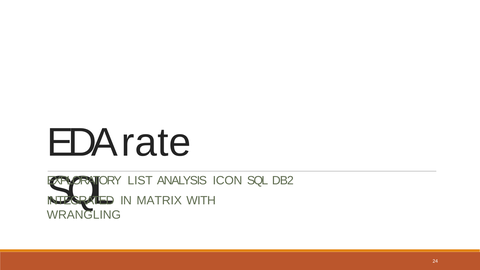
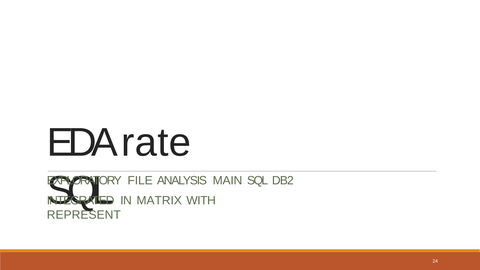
LIST: LIST -> FILE (140, 180)
ICON: ICON -> MAIN (228, 180)
WRANGLING: WRANGLING -> REPRESENT (84, 215)
